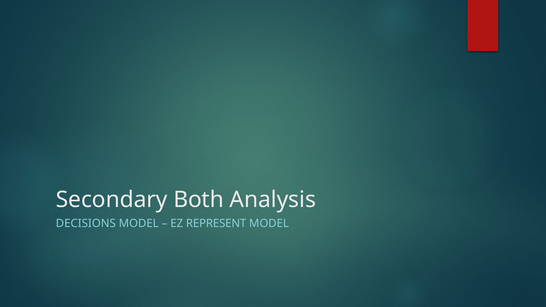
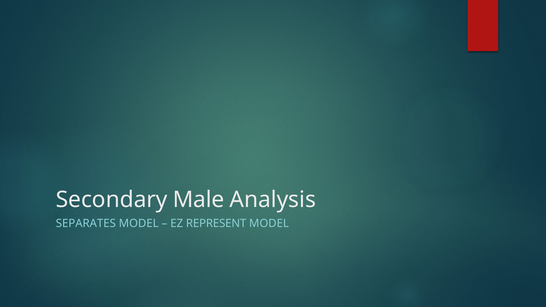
Both: Both -> Male (199, 200)
DECISIONS: DECISIONS -> SEPARATES (86, 224)
